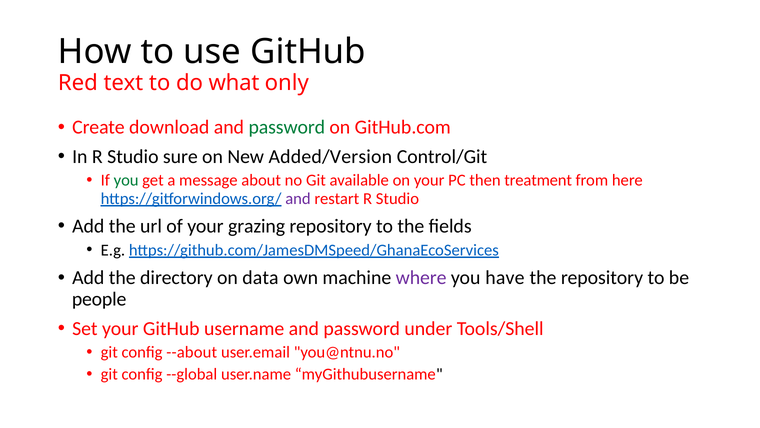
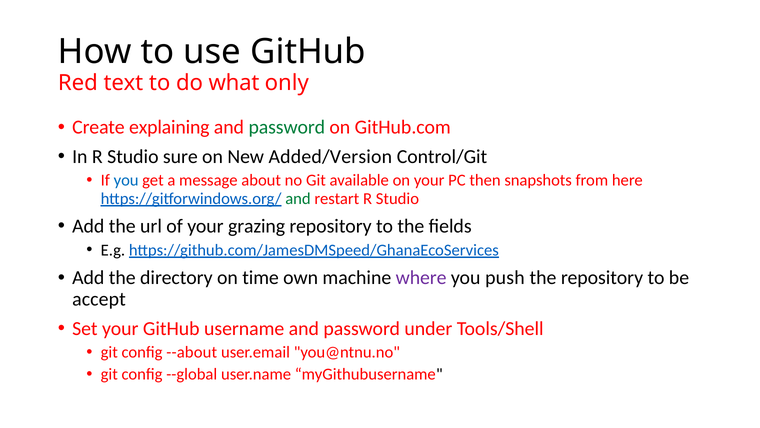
download: download -> explaining (169, 127)
you colour: green -> blue (126, 180)
treatment: treatment -> snapshots (538, 180)
and colour: purple -> green (298, 198)
data: data -> time (261, 278)
have: have -> push (505, 278)
people: people -> accept (99, 299)
